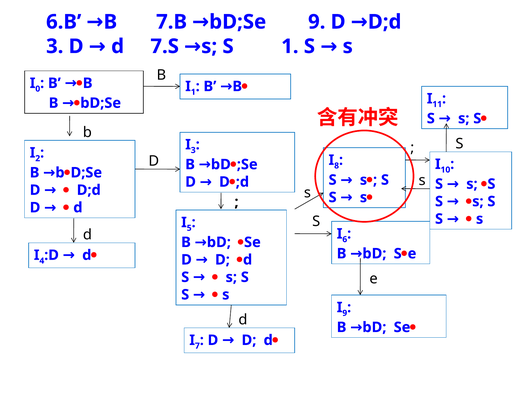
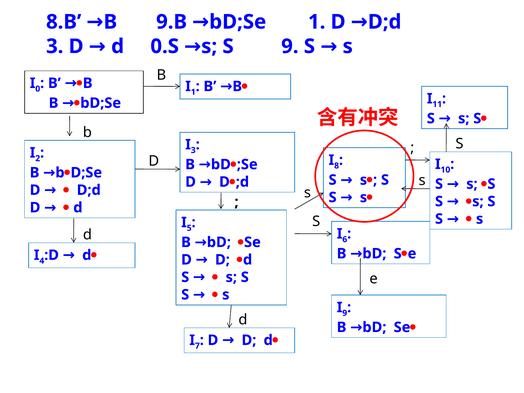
7.B: 7.B -> 9.B (172, 22)
9: 9 -> 1 (317, 22)
6.B: 6.B -> 8.B (64, 22)
7.S: 7.S -> 0.S (165, 46)
S 1: 1 -> 9 (290, 46)
